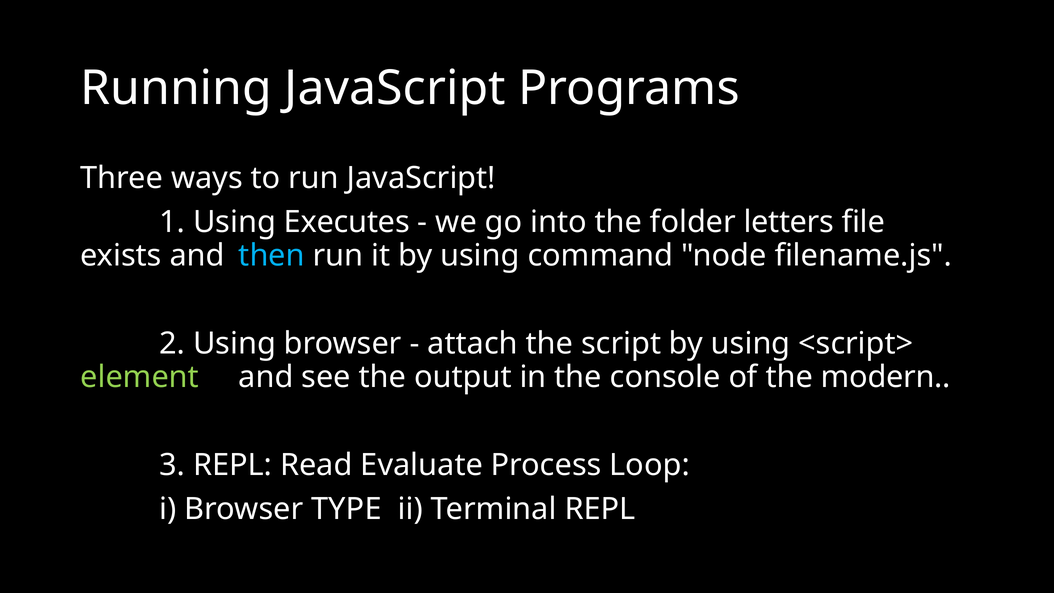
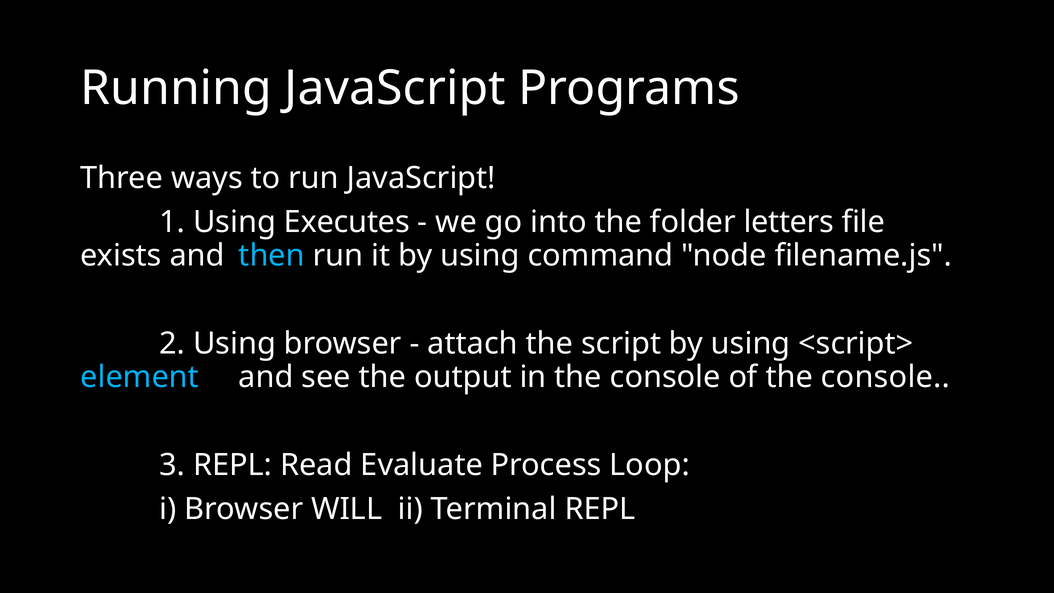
element colour: light green -> light blue (140, 377)
of the modern: modern -> console (885, 377)
TYPE: TYPE -> WILL (347, 509)
